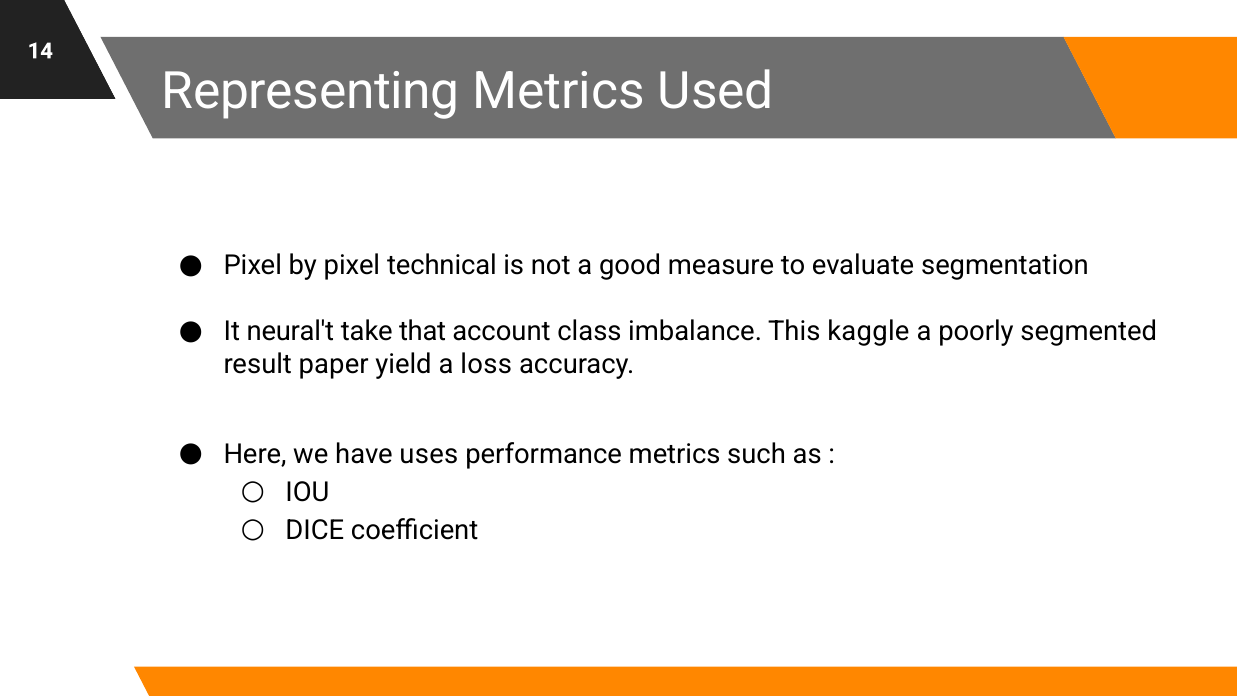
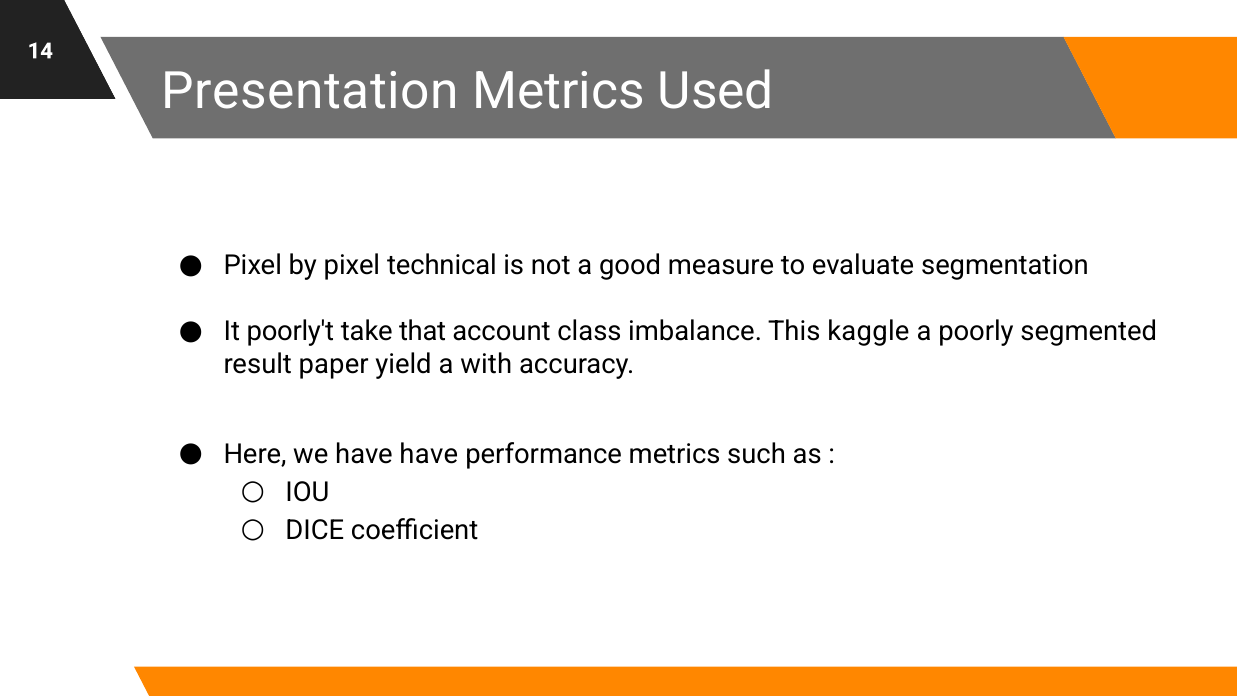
Representing: Representing -> Presentation (310, 92)
neural't: neural't -> poorly't (290, 332)
loss: loss -> with (486, 365)
have uses: uses -> have (429, 454)
